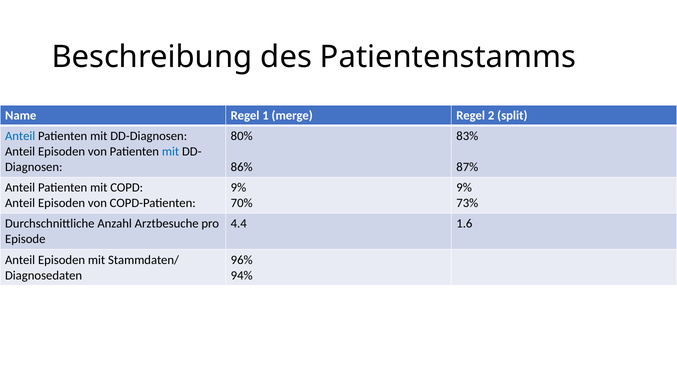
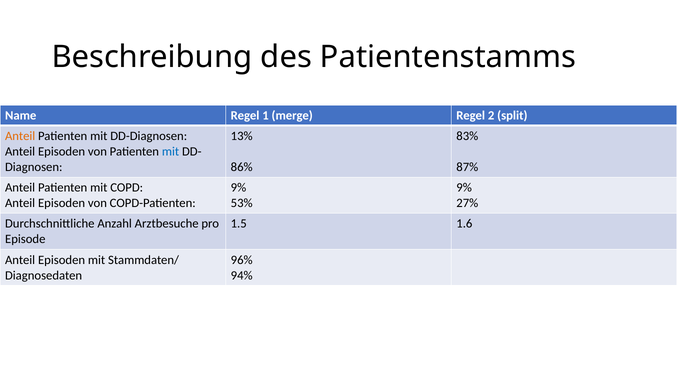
Anteil colour: blue -> orange (20, 136)
80%: 80% -> 13% (242, 136)
70%: 70% -> 53% (242, 203)
73%: 73% -> 27% (467, 203)
4.4: 4.4 -> 1.5 (239, 224)
